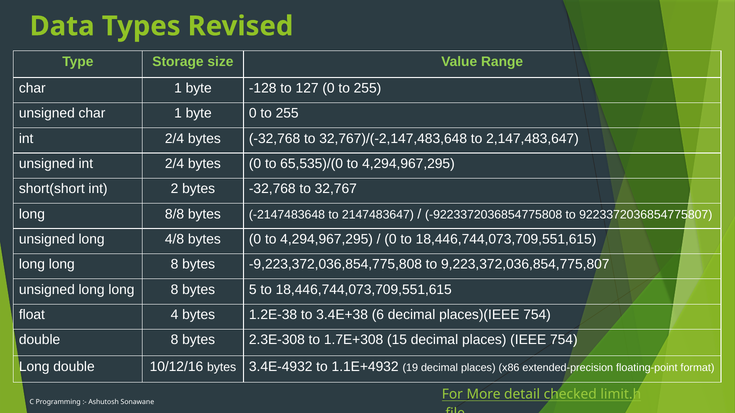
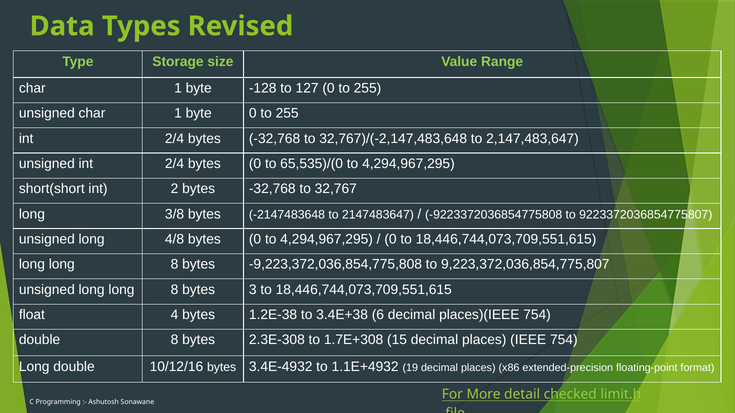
8/8: 8/8 -> 3/8 (175, 214)
5: 5 -> 3 (253, 290)
